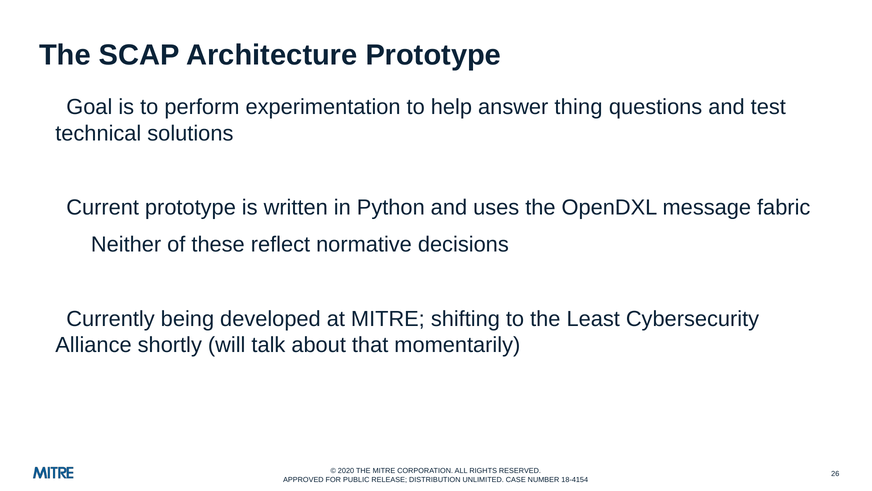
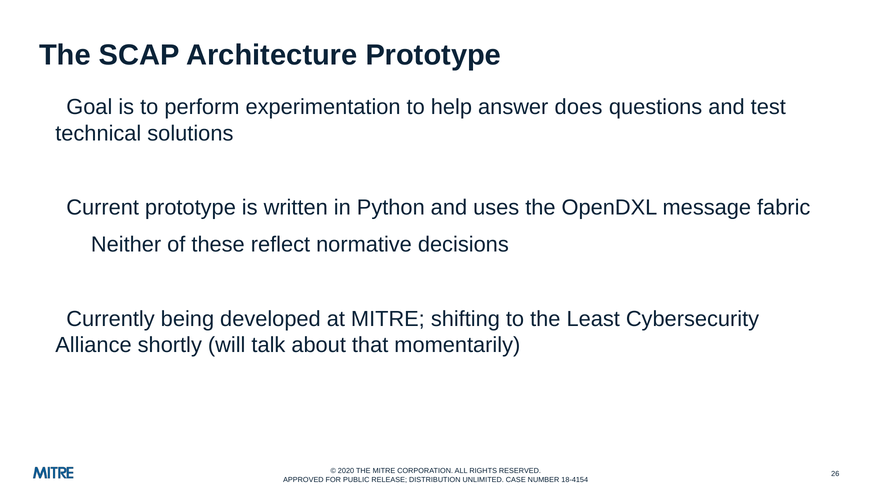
thing: thing -> does (579, 107)
